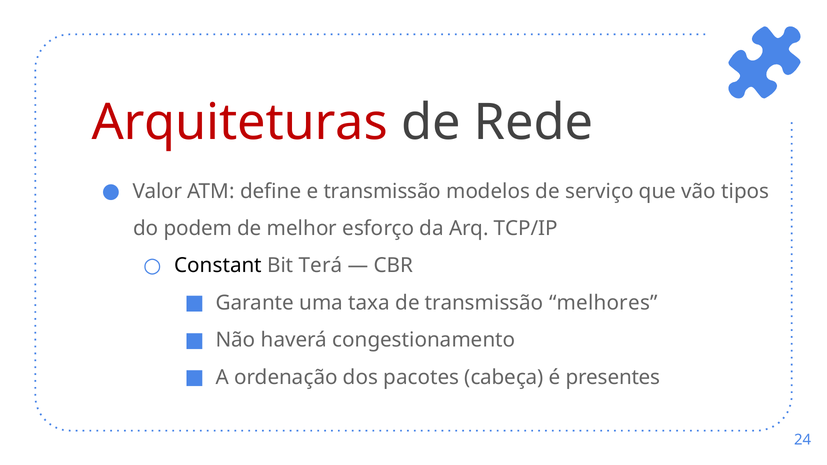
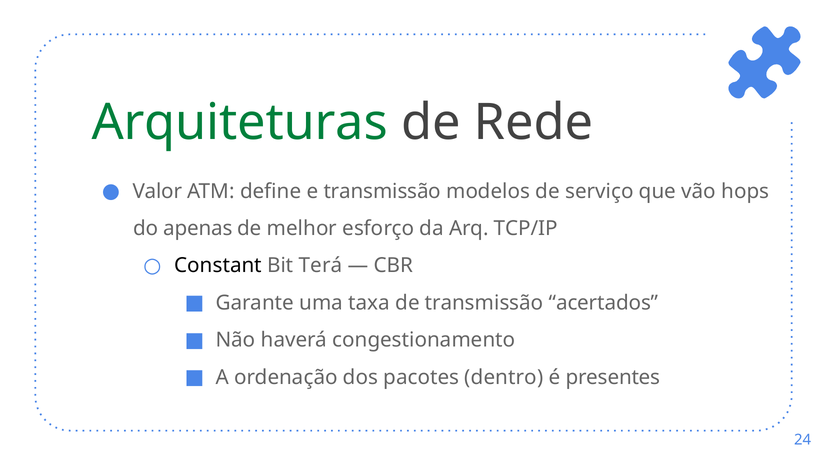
Arquiteturas colour: red -> green (240, 123)
tipos: tipos -> hops (745, 191)
podem: podem -> apenas (198, 229)
melhores: melhores -> acertados (604, 303)
cabeça: cabeça -> dentro (504, 377)
